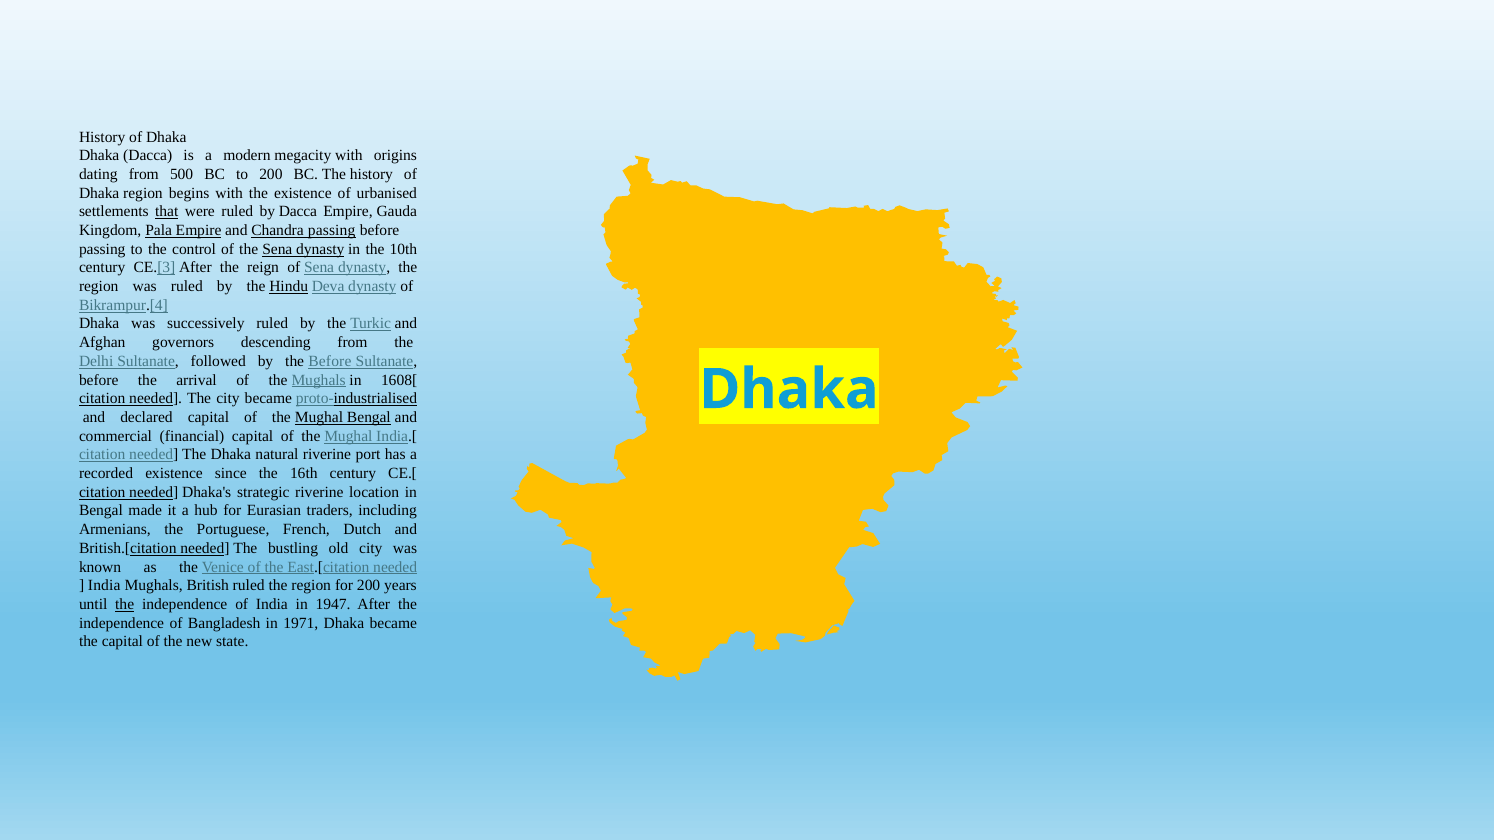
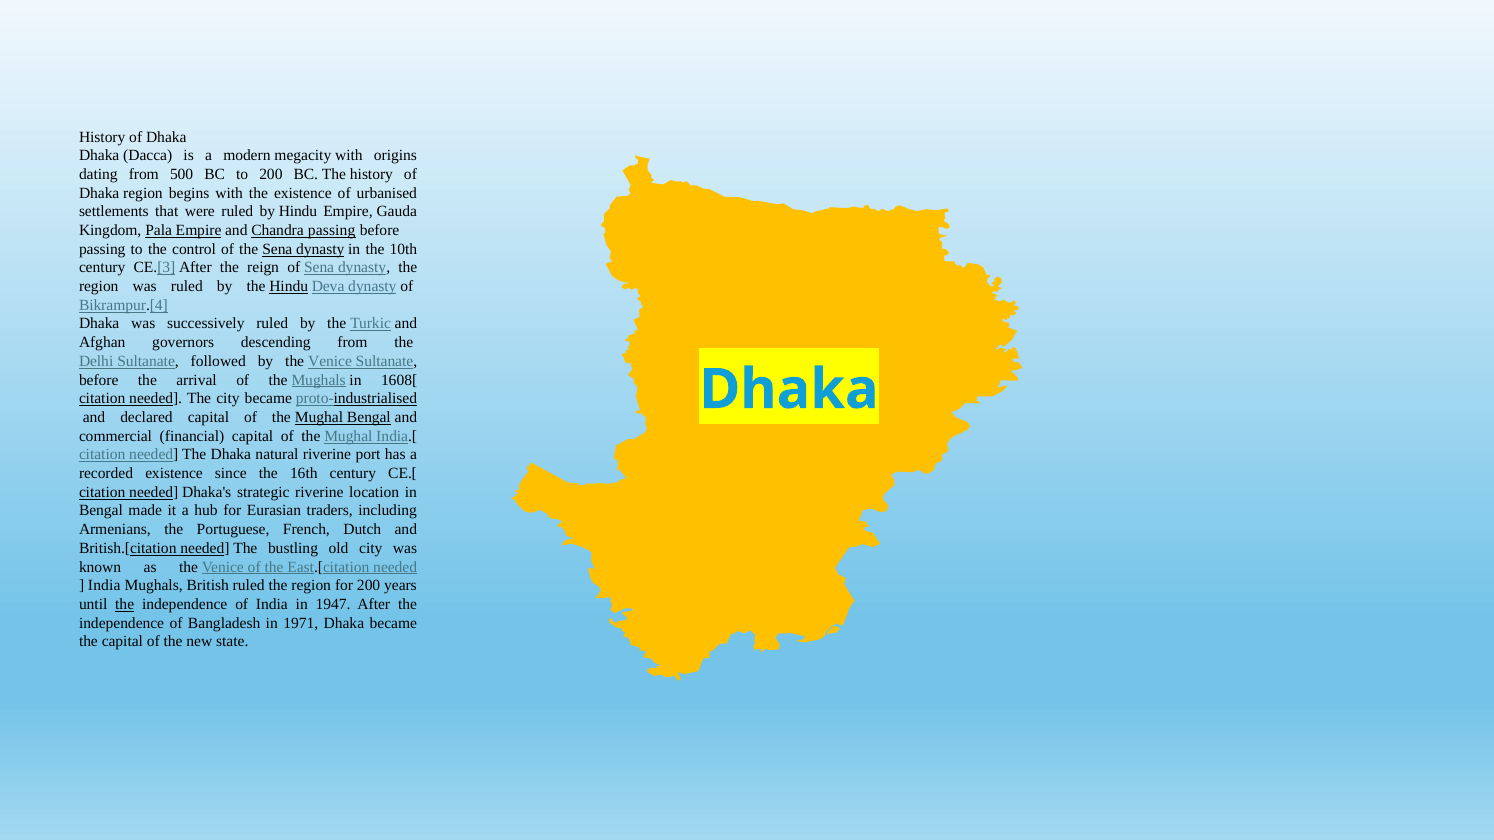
that underline: present -> none (167, 212)
by Dacca: Dacca -> Hindu (298, 212)
by the Before: Before -> Venice (330, 361)
